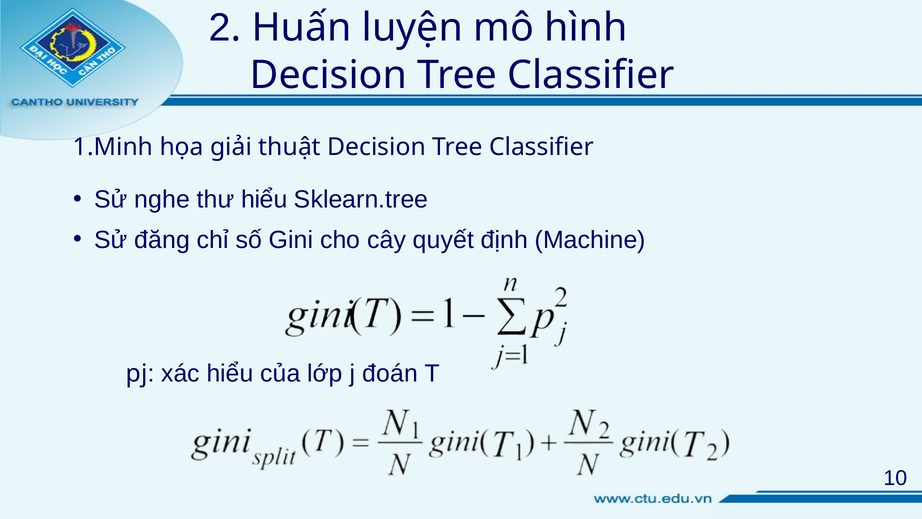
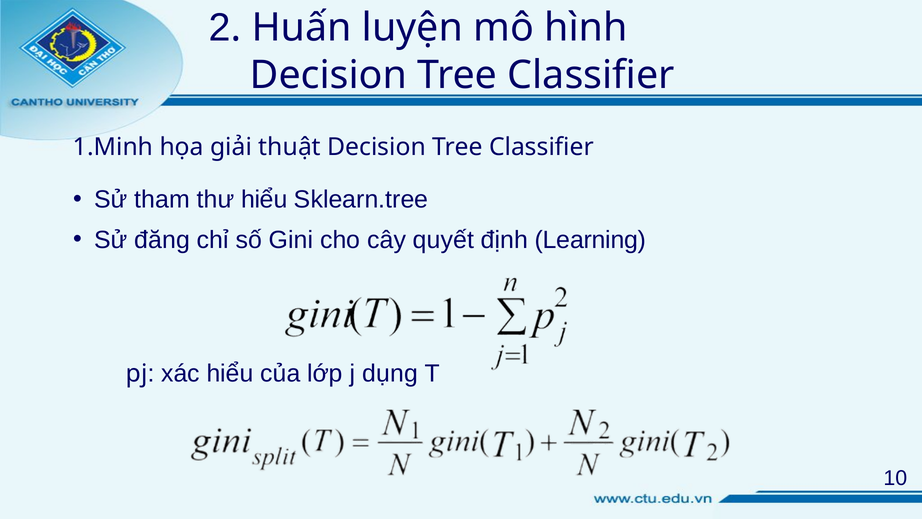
nghe: nghe -> tham (162, 200)
Machine: Machine -> Learning (590, 240)
đoán: đoán -> dụng (390, 373)
